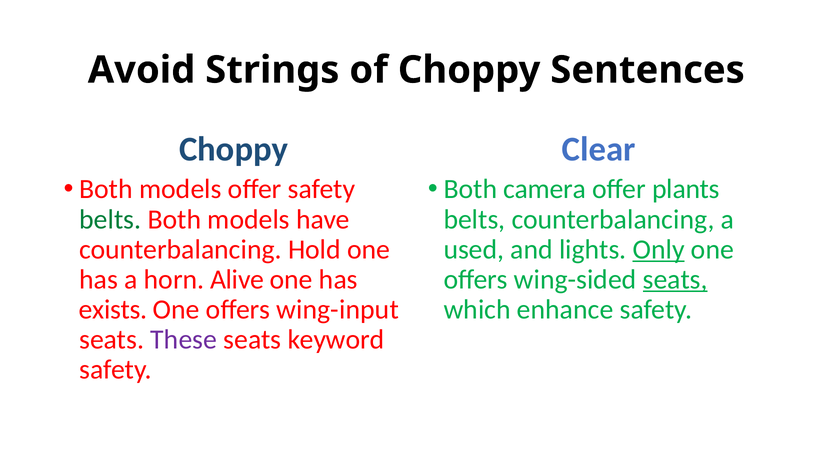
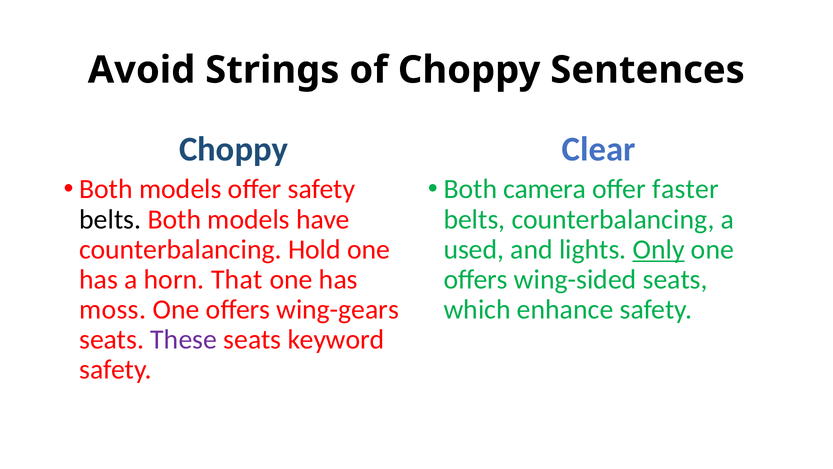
plants: plants -> faster (686, 189)
belts colour: green -> black (110, 219)
Alive: Alive -> That (237, 279)
seats underline: present -> none (675, 279)
exists: exists -> moss (113, 309)
wing-input: wing-input -> wing-gears (338, 309)
